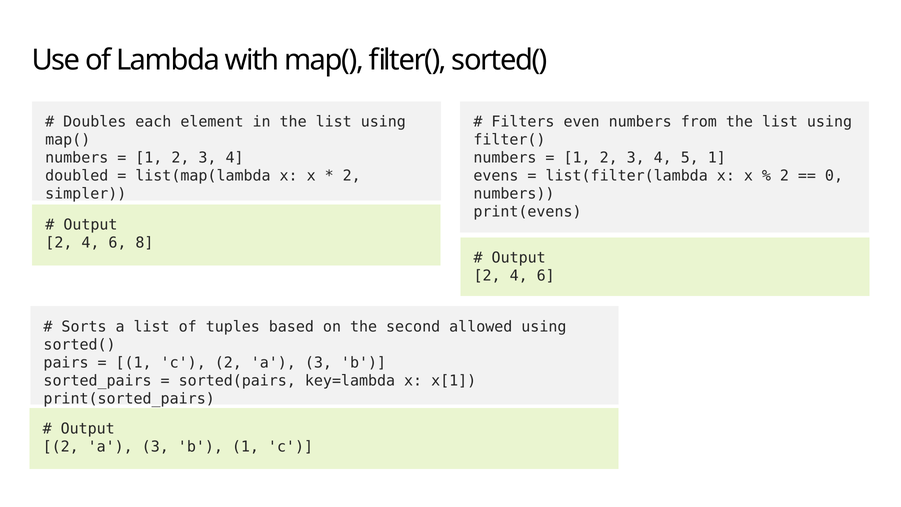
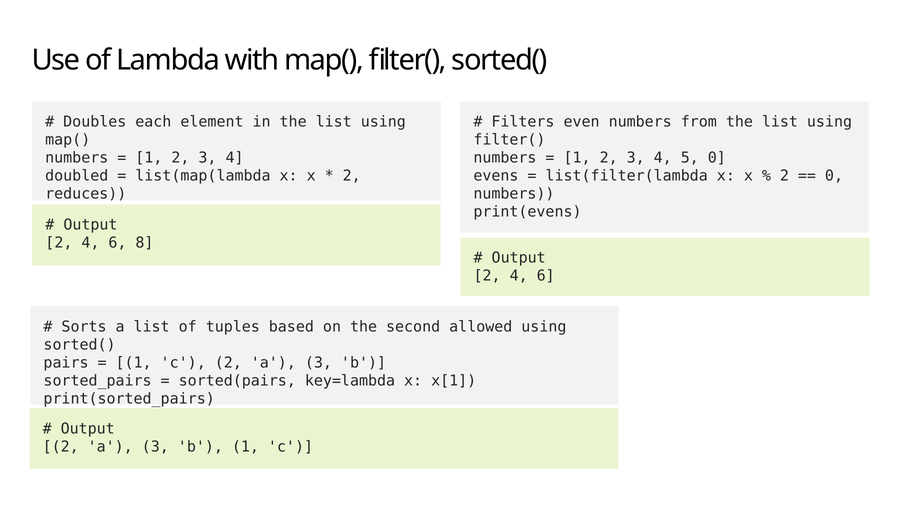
5 1: 1 -> 0 (717, 158)
simpler: simpler -> reduces (86, 194)
